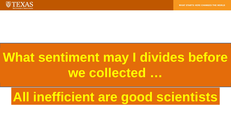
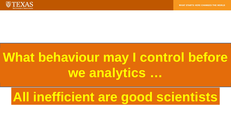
sentiment: sentiment -> behaviour (69, 57)
divides: divides -> control (162, 57)
collected: collected -> analytics (118, 73)
